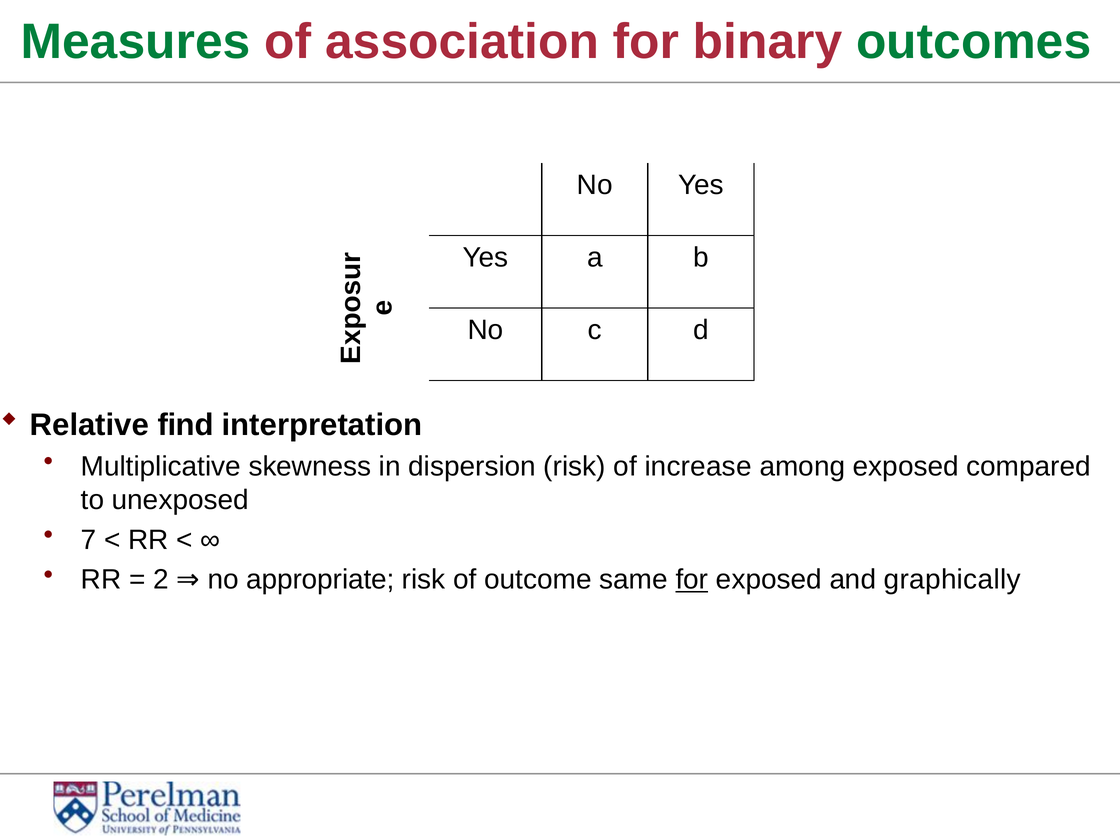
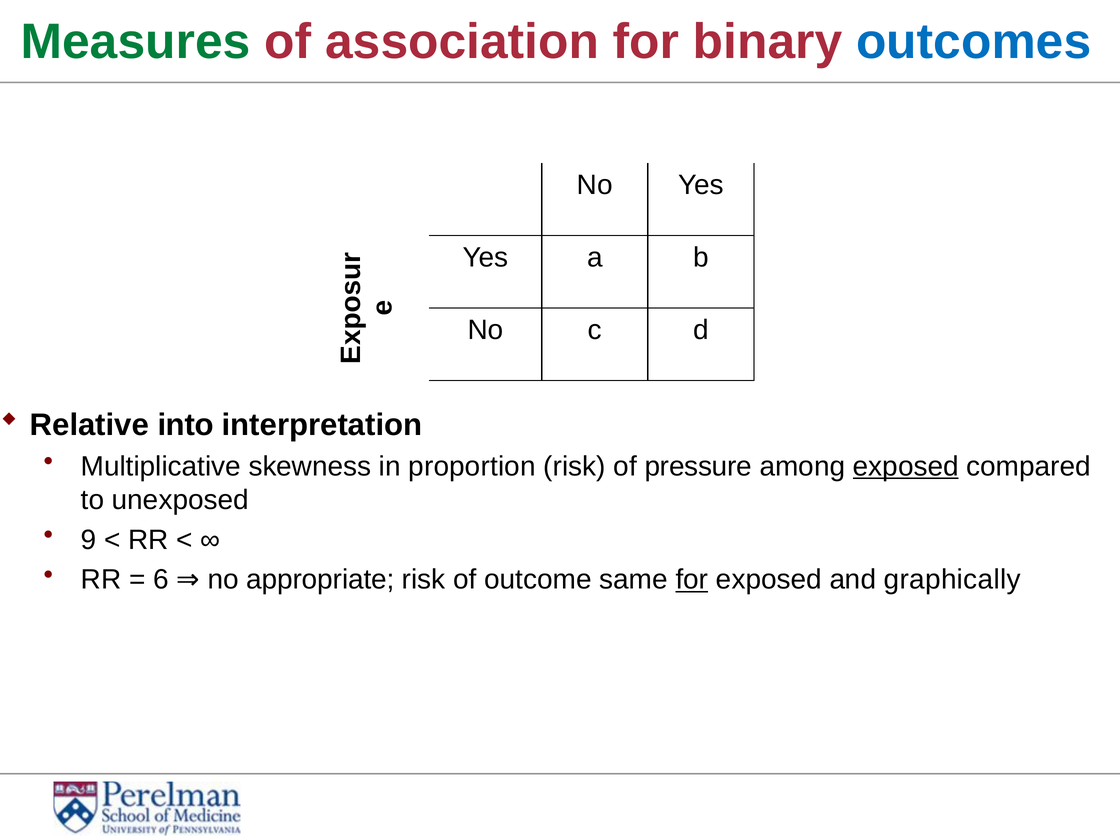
outcomes colour: green -> blue (974, 42)
find: find -> into (186, 425)
dispersion: dispersion -> proportion (472, 466)
increase: increase -> pressure (698, 466)
exposed underline: none -> present (906, 466)
7: 7 -> 9 (89, 540)
2: 2 -> 6 (161, 580)
